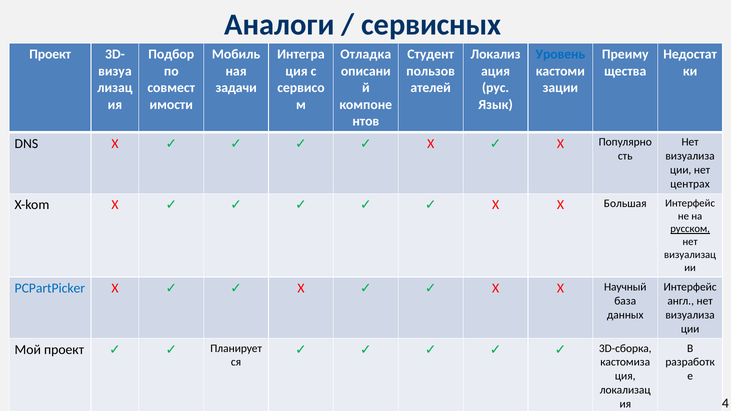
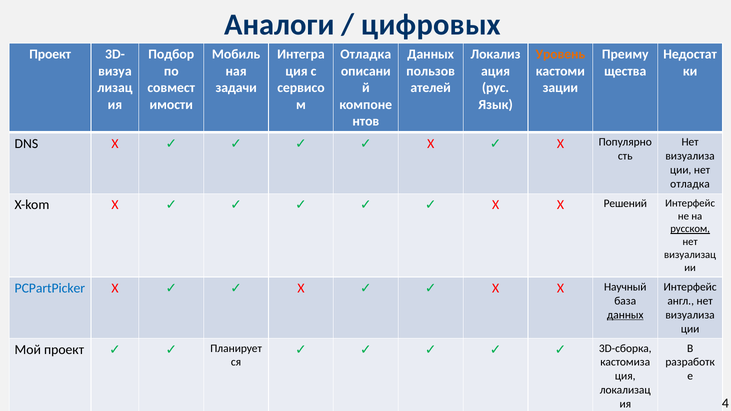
сервисных: сервисных -> цифровых (431, 25)
Студент: Студент -> Данных (431, 54)
Уровень colour: blue -> orange (560, 54)
центрах: центрах -> отладка (690, 184)
Большая: Большая -> Решений (625, 204)
данных underline: none -> present (625, 315)
